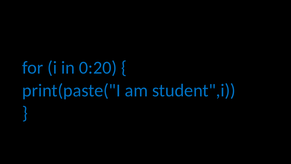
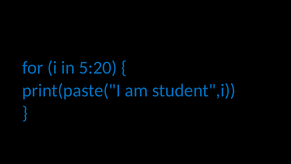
0:20: 0:20 -> 5:20 (98, 68)
